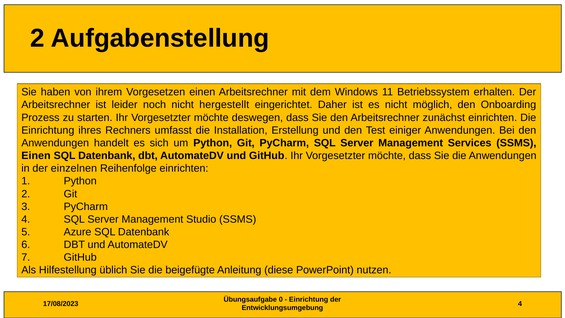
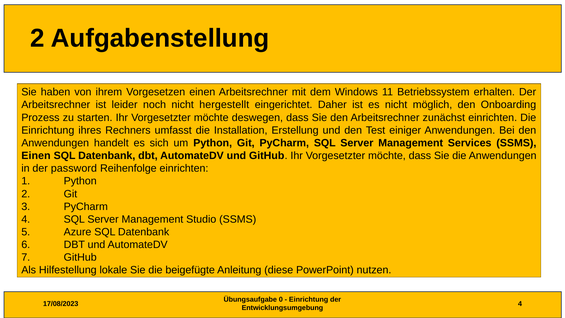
einzelnen: einzelnen -> password (74, 168)
üblich: üblich -> lokale (113, 270)
